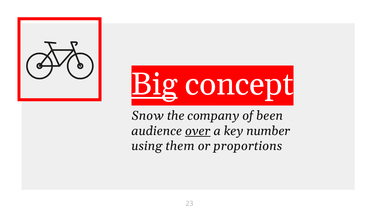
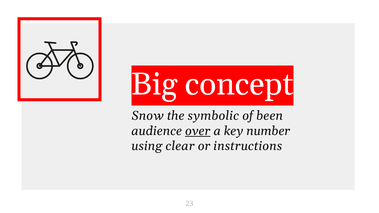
Big underline: present -> none (154, 84)
company: company -> symbolic (213, 116)
them: them -> clear (180, 146)
proportions: proportions -> instructions (248, 146)
